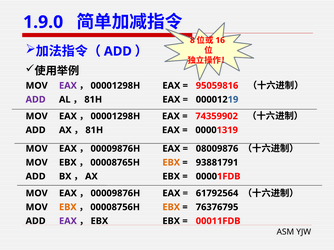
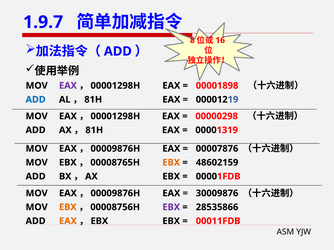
1.9.0: 1.9.0 -> 1.9.7 (43, 22)
95059816: 95059816 -> 00001898 (217, 86)
ADD colour: purple -> blue (36, 100)
74359902: 74359902 -> 00000298 (217, 116)
08009876: 08009876 -> 00007876 (217, 149)
93881791: 93881791 -> 48602159 (217, 163)
61792564: 61792564 -> 30009876 (217, 194)
EBX colour: orange -> purple (171, 208)
76376795: 76376795 -> 28535866 (217, 208)
EAX colour: purple -> orange (68, 221)
